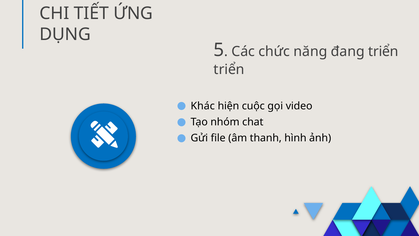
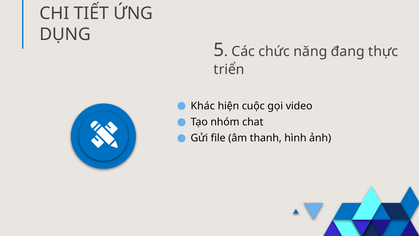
đang triển: triển -> thực (383, 52)
